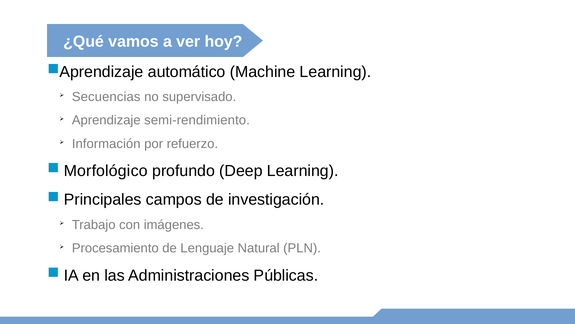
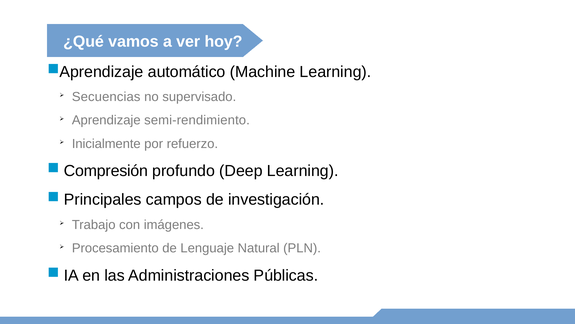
Información: Información -> Inicialmente (106, 144)
Morfológico: Morfológico -> Compresión (106, 171)
